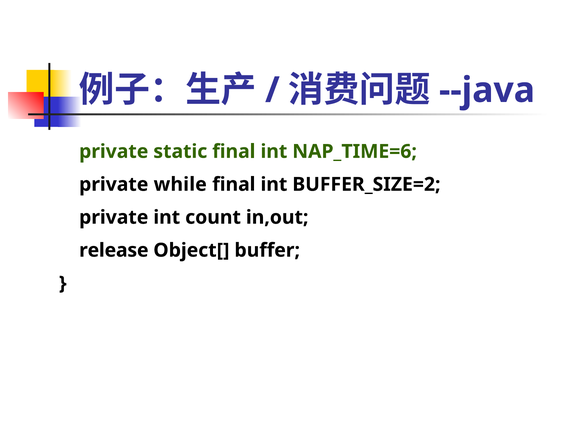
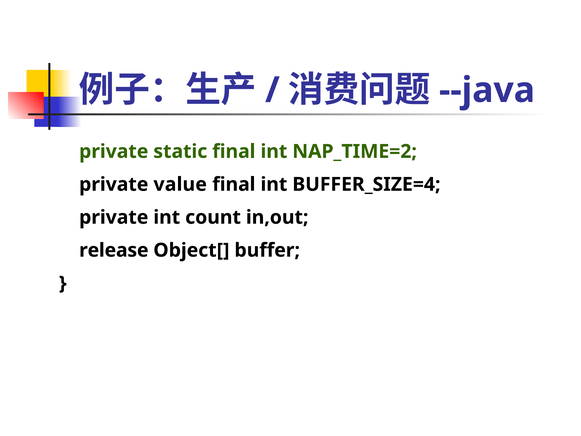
NAP_TIME=6: NAP_TIME=6 -> NAP_TIME=2 (355, 151)
while: while -> value (180, 184)
BUFFER_SIZE=2: BUFFER_SIZE=2 -> BUFFER_SIZE=4 (366, 184)
